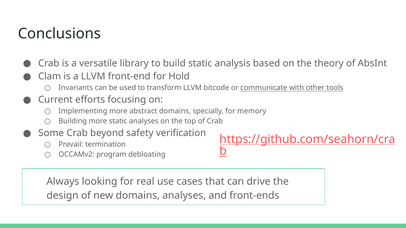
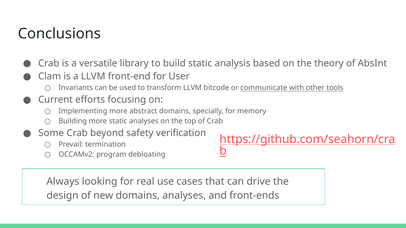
Hold: Hold -> User (179, 77)
